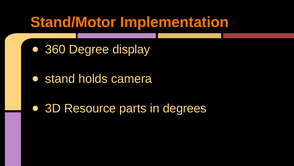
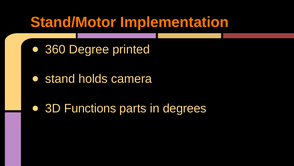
display: display -> printed (131, 49)
Resource: Resource -> Functions (90, 108)
